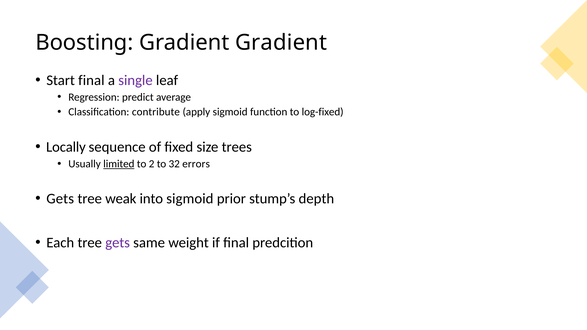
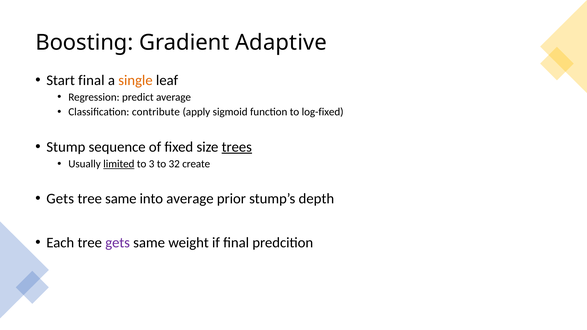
Gradient Gradient: Gradient -> Adaptive (281, 43)
single colour: purple -> orange (135, 80)
Locally: Locally -> Stump (66, 147)
trees underline: none -> present (237, 147)
2: 2 -> 3 (152, 164)
errors: errors -> create (196, 164)
tree weak: weak -> same (121, 199)
into sigmoid: sigmoid -> average (190, 199)
